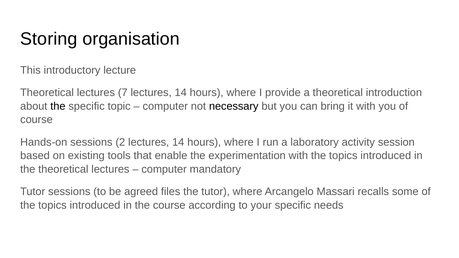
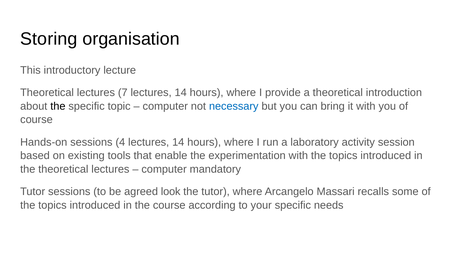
necessary colour: black -> blue (234, 106)
2: 2 -> 4 (120, 142)
files: files -> look (171, 192)
